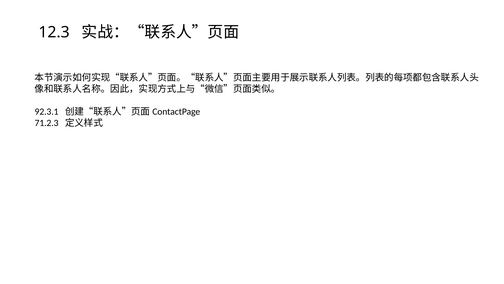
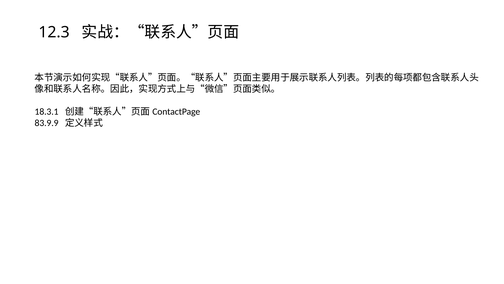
92.3.1: 92.3.1 -> 18.3.1 (47, 112)
71.2.3: 71.2.3 -> 83.9.9 (47, 123)
